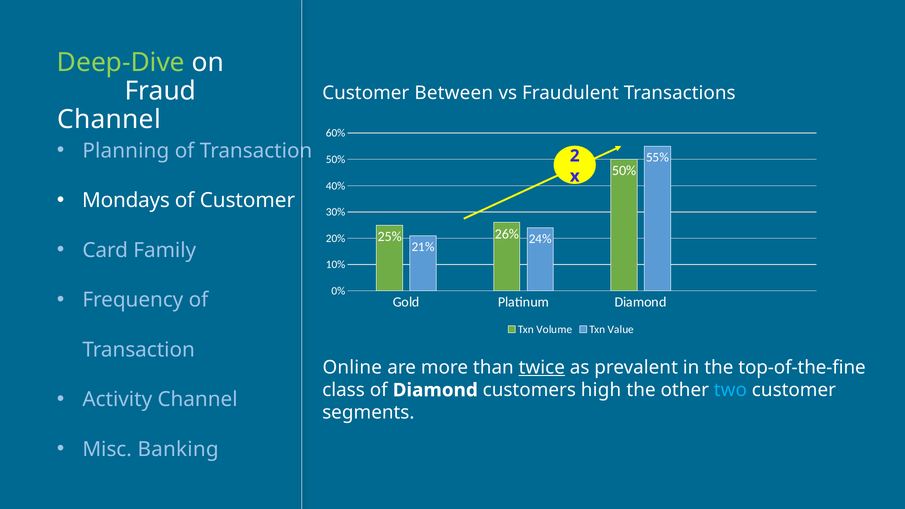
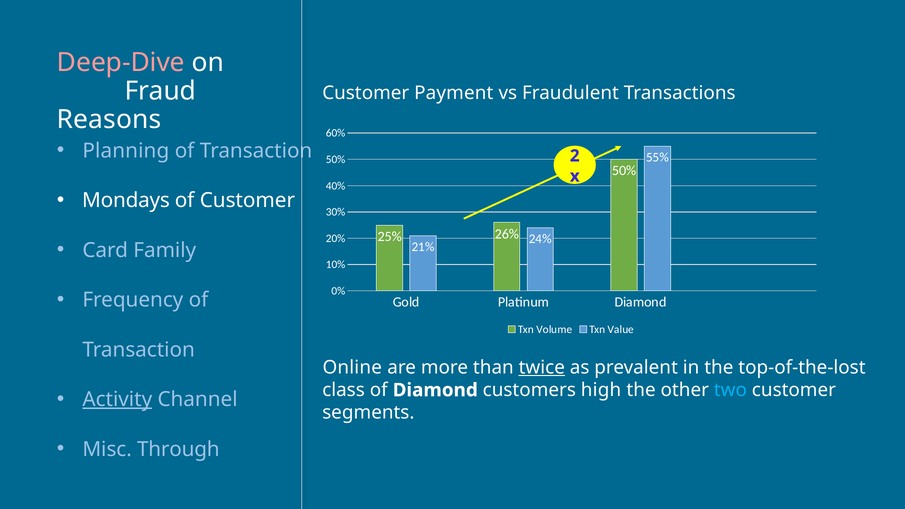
Deep-Dive colour: light green -> pink (121, 63)
Between: Between -> Payment (454, 93)
Channel: Channel -> Reasons (109, 120)
top-of-the-fine: top-of-the-fine -> top-of-the-lost (802, 368)
Activity underline: none -> present (117, 399)
Banking: Banking -> Through (178, 449)
